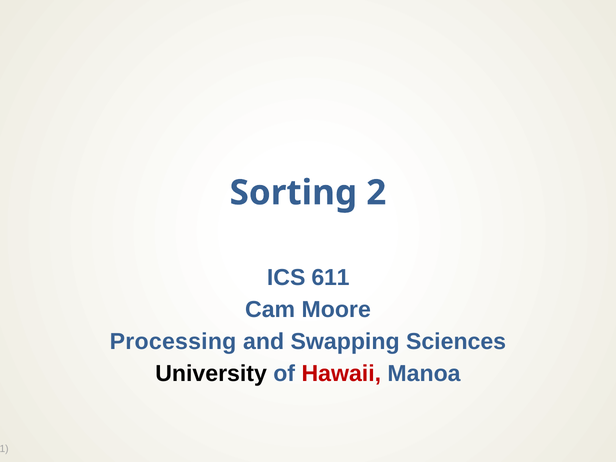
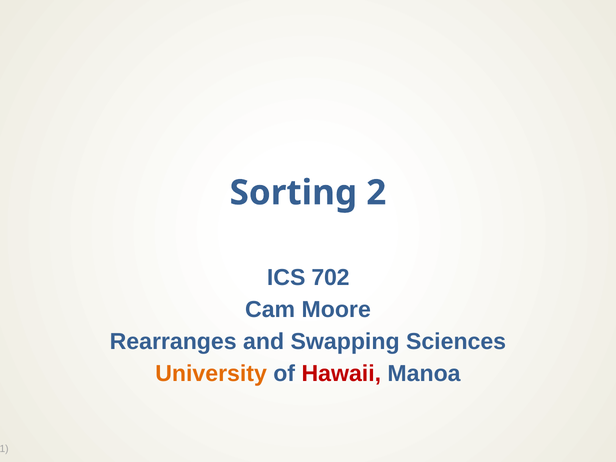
611: 611 -> 702 (331, 278)
Processing: Processing -> Rearranges (173, 342)
University colour: black -> orange (211, 373)
